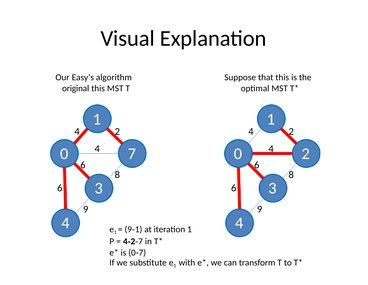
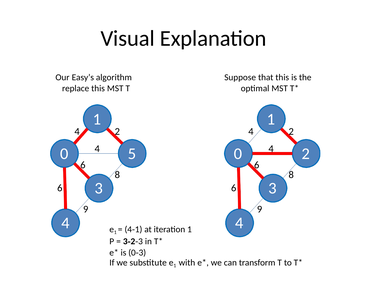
original: original -> replace (76, 88)
7: 7 -> 5 (132, 153)
9: 9 -> 4 (128, 229)
4: 4 -> 3 (125, 241)
7: 7 -> 3 (141, 241)
is 0 7: 7 -> 3 (142, 252)
